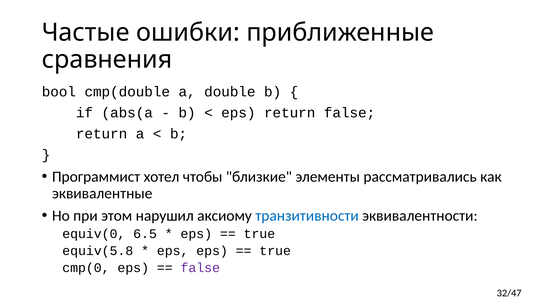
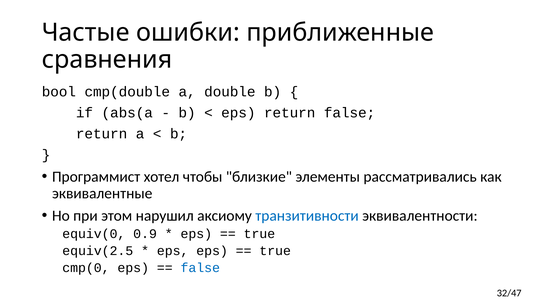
6.5: 6.5 -> 0.9 (145, 234)
equiv(5.8: equiv(5.8 -> equiv(2.5 (98, 251)
false colour: purple -> blue (200, 268)
